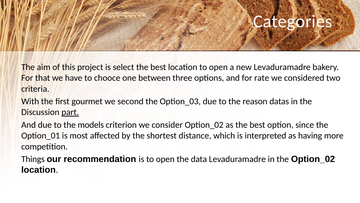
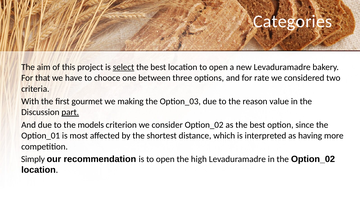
select underline: none -> present (123, 67)
second: second -> making (131, 101)
datas: datas -> value (279, 101)
Things: Things -> Simply (33, 159)
data: data -> high (199, 159)
